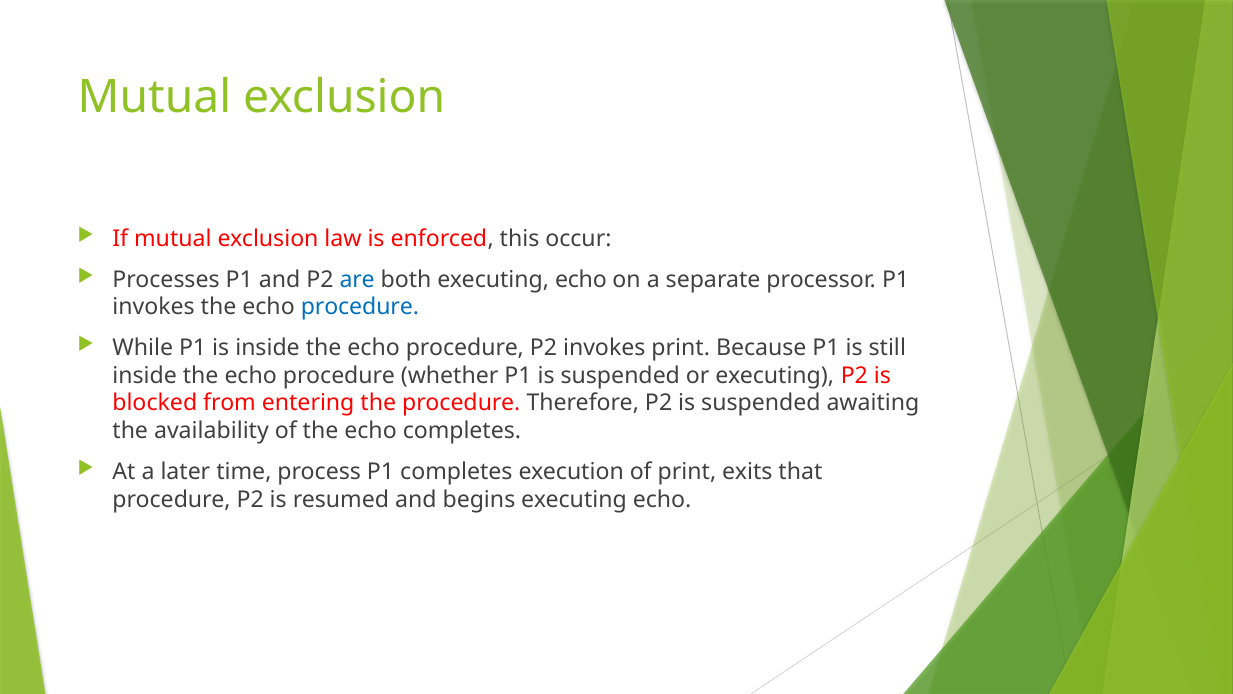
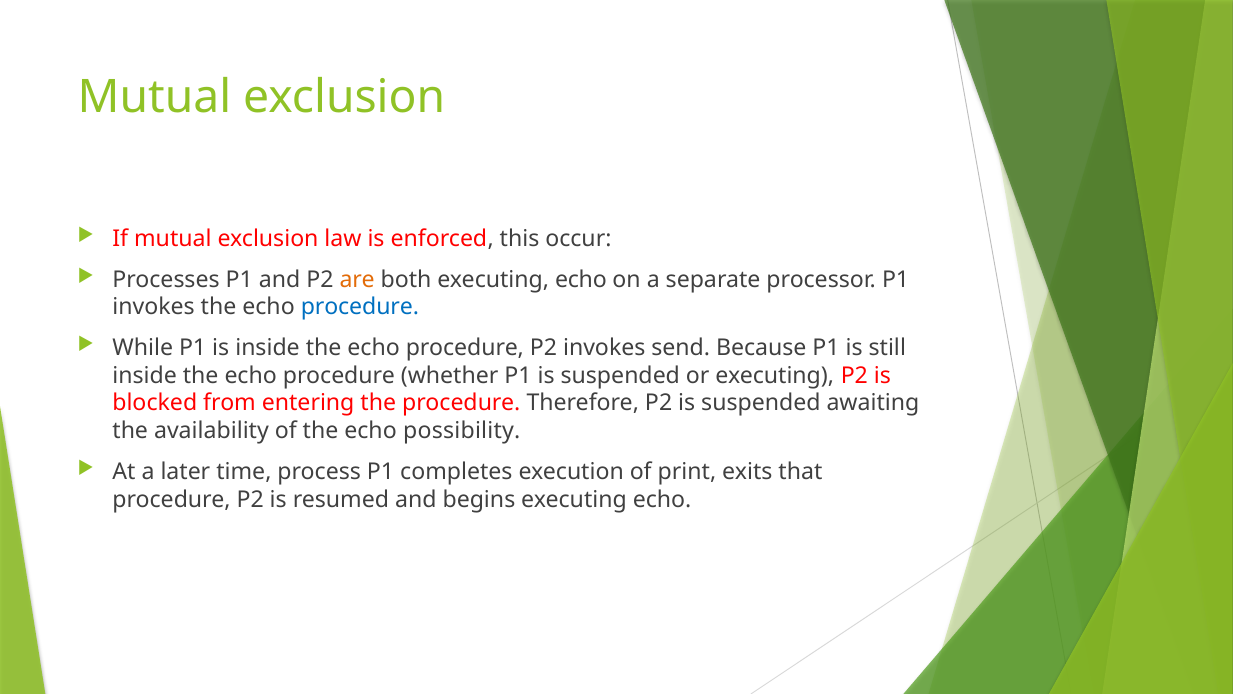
are colour: blue -> orange (357, 279)
invokes print: print -> send (681, 348)
echo completes: completes -> possibility (462, 431)
